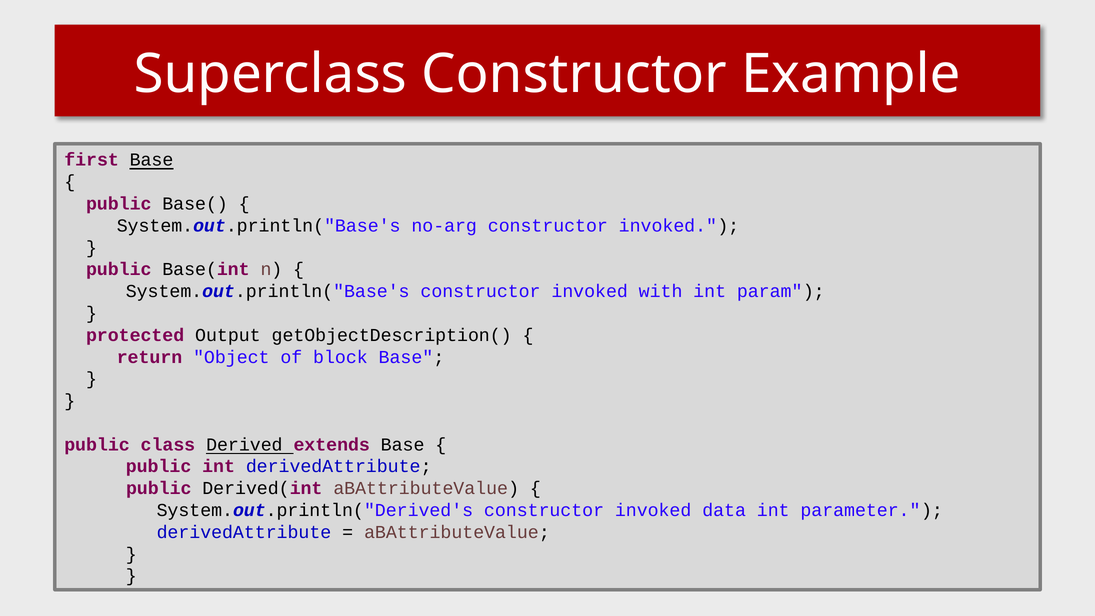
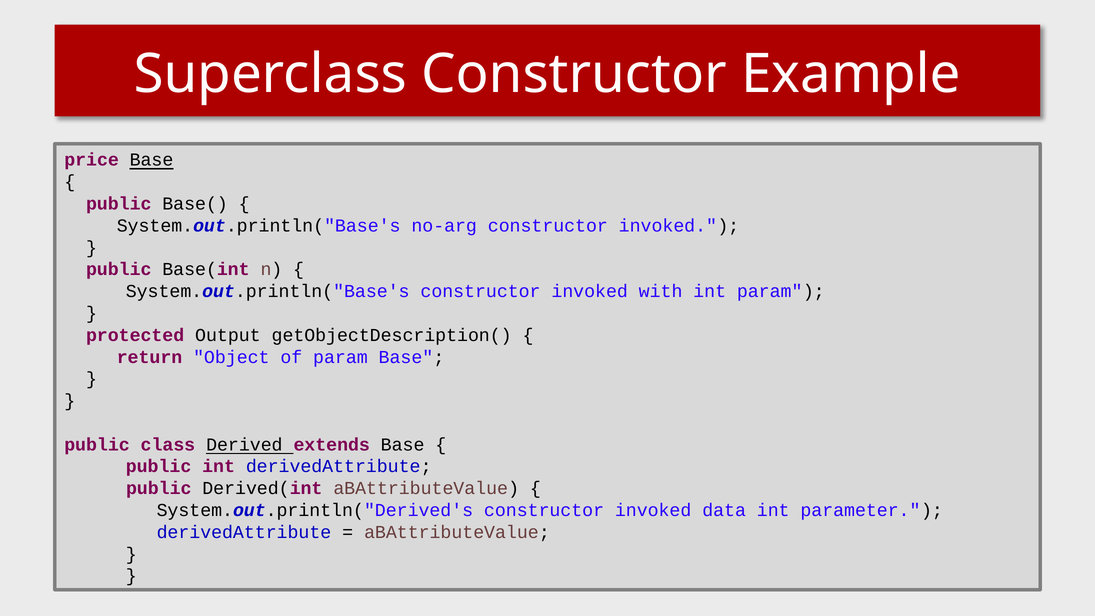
first: first -> price (92, 160)
of block: block -> param (340, 357)
